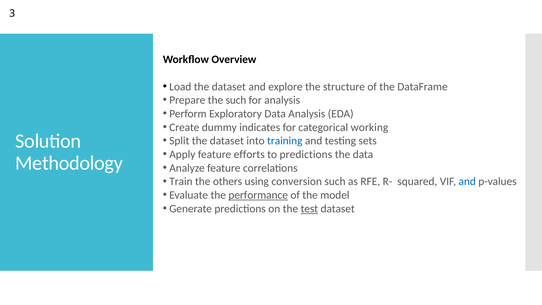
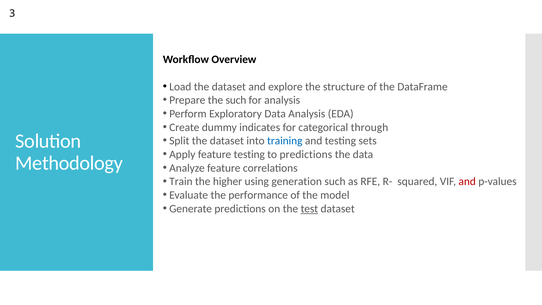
working: working -> through (369, 127)
feature efforts: efforts -> testing (249, 154)
others: others -> higher (228, 182)
conversion: conversion -> generation (297, 182)
and colour: blue -> red (467, 182)
performance underline: present -> none (258, 195)
